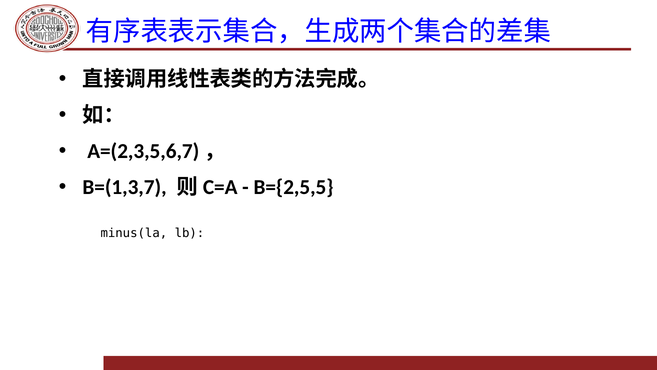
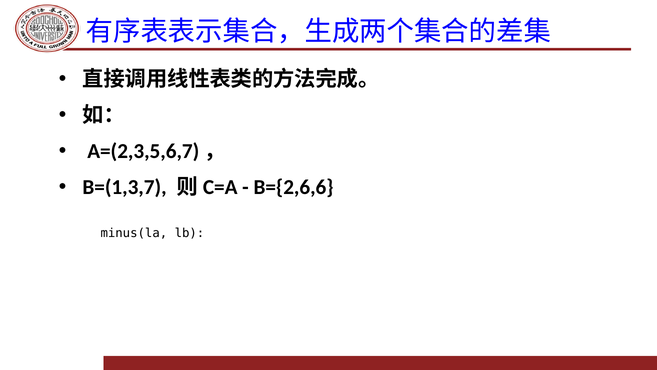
B={2,5,5: B={2,5,5 -> B={2,6,6 (294, 187)
